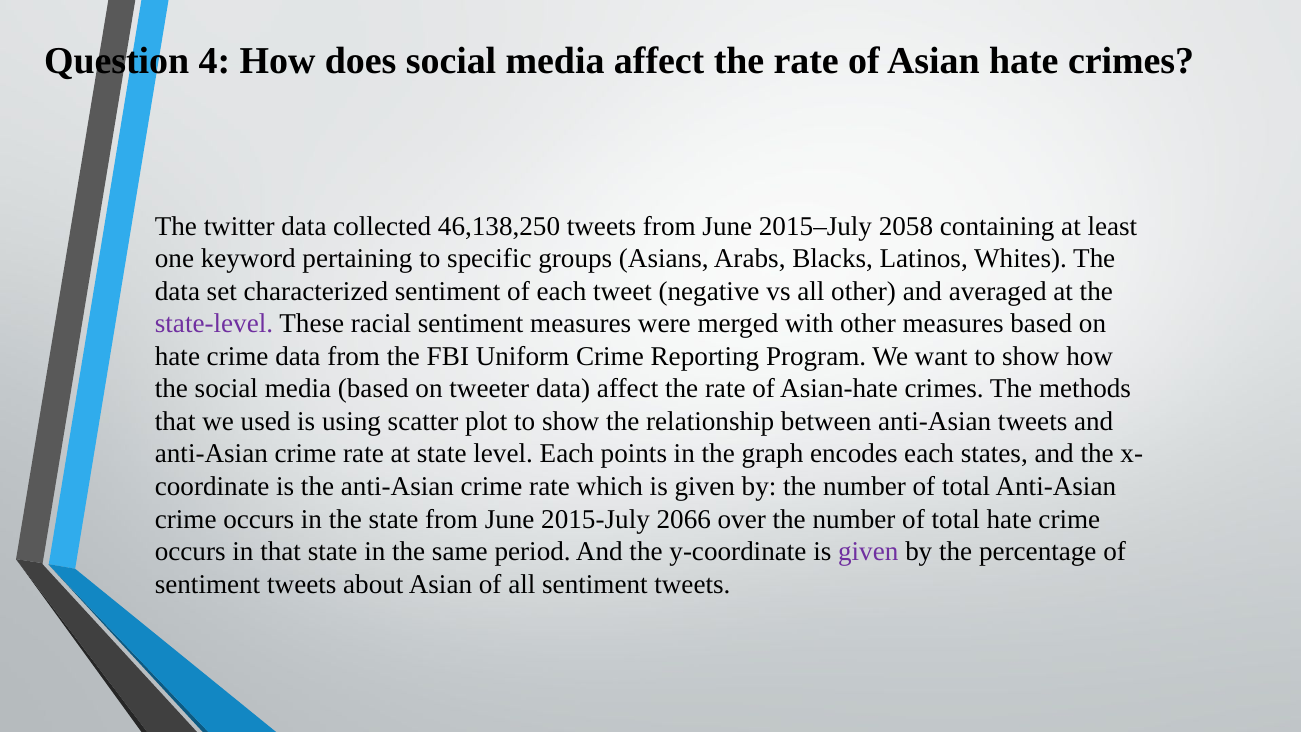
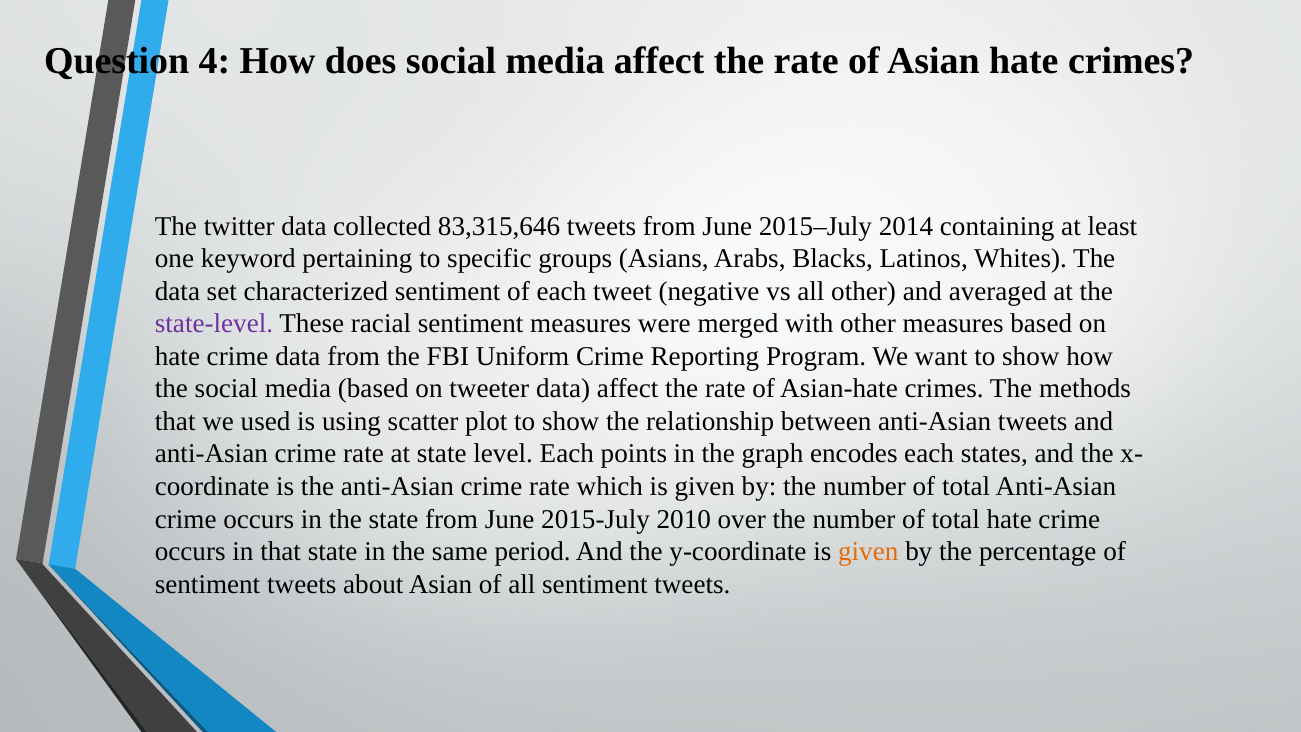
46,138,250: 46,138,250 -> 83,315,646 (499, 226)
2058: 2058 -> 2014 (906, 226)
2066: 2066 -> 2010 (684, 519)
given colour: purple -> orange (868, 551)
